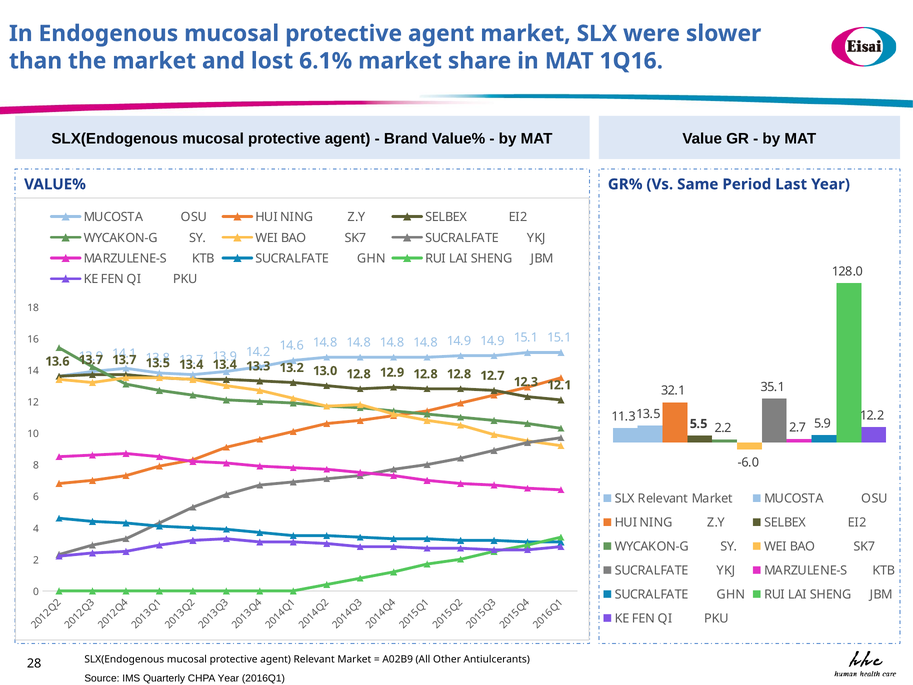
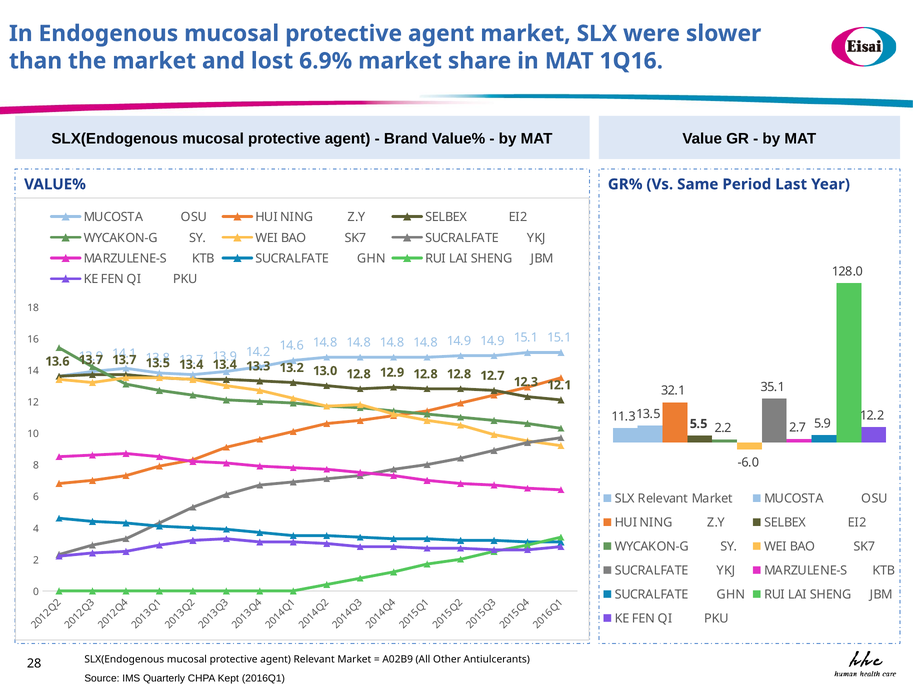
6.1%: 6.1% -> 6.9% (326, 61)
CHPA Year: Year -> Kept (228, 678)
